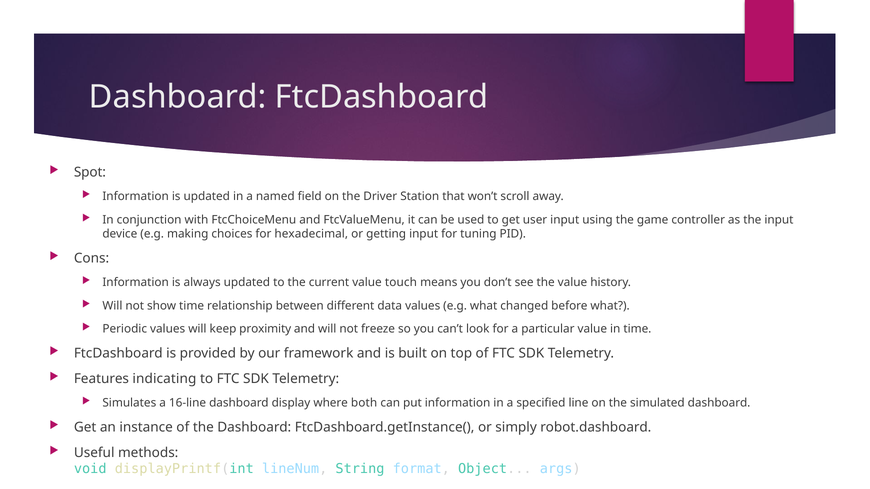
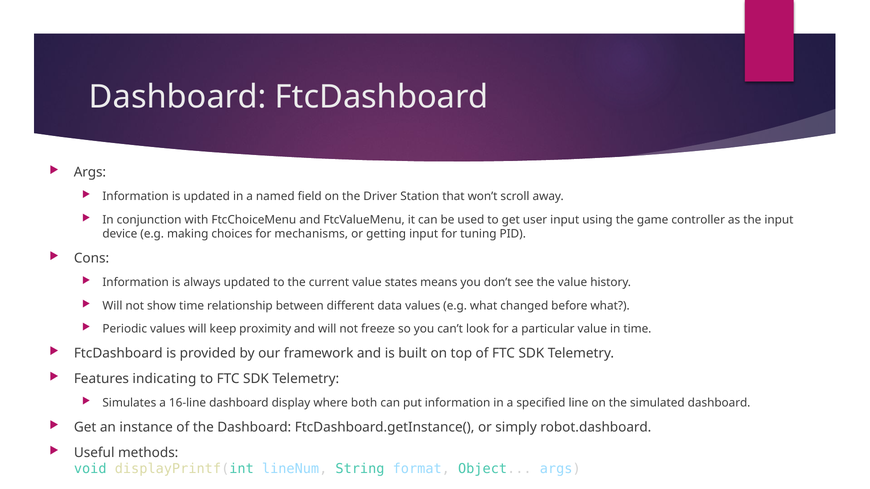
Spot: Spot -> Args (90, 173)
hexadecimal: hexadecimal -> mechanisms (311, 234)
touch: touch -> states (401, 283)
